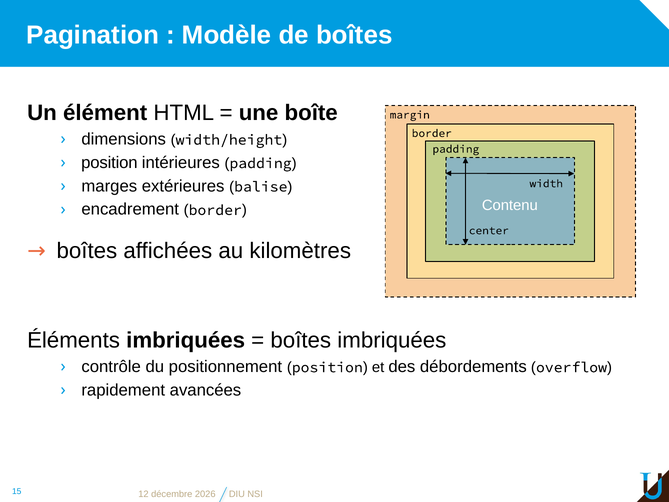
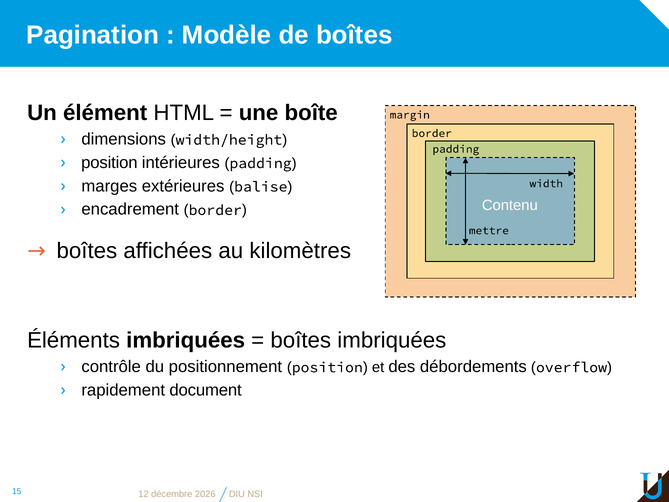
center: center -> mettre (489, 230)
avancées: avancées -> document (206, 390)
